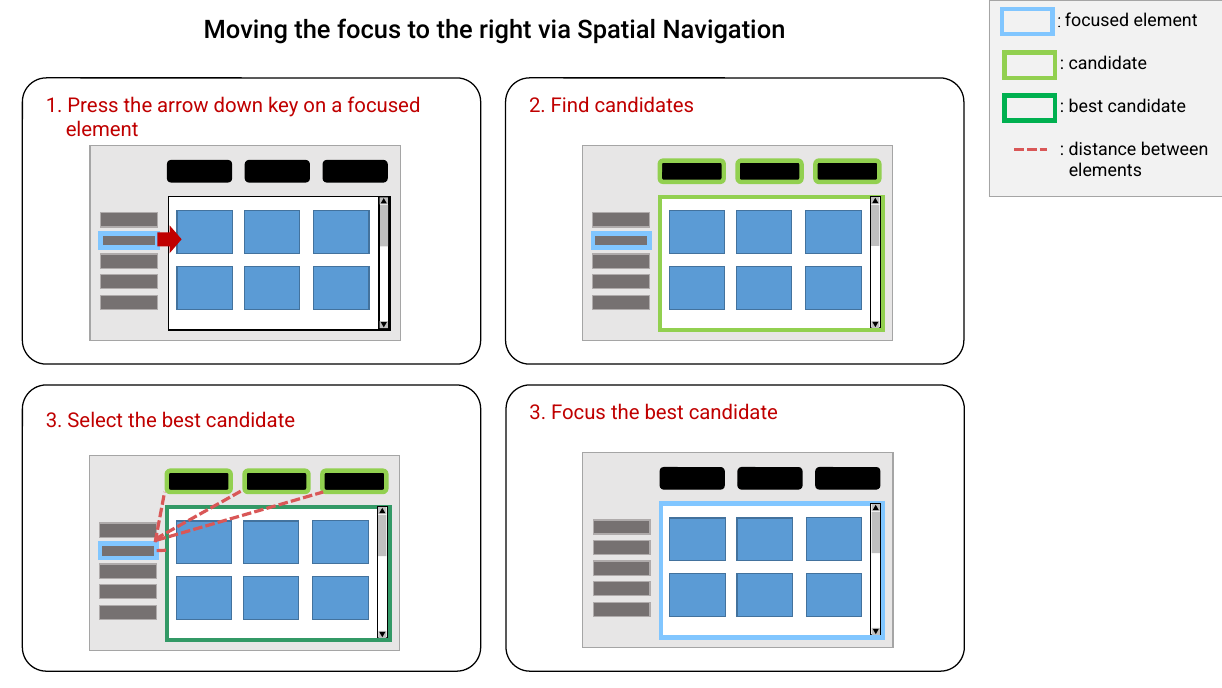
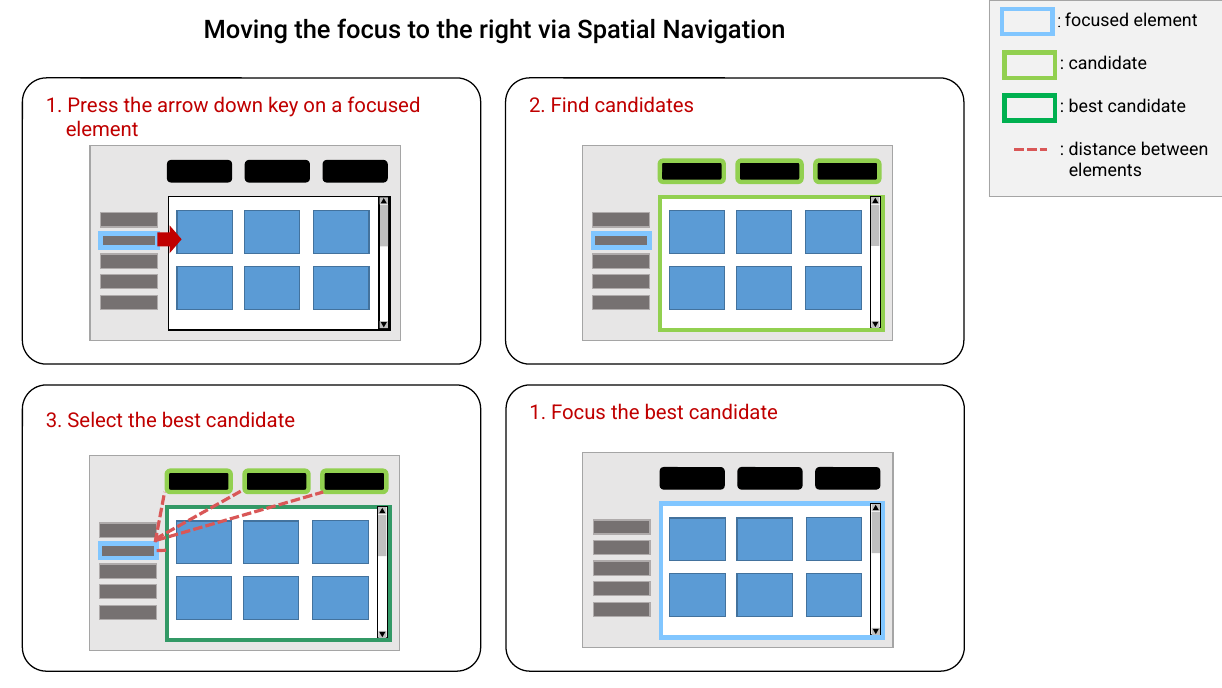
candidate 3: 3 -> 1 (538, 413)
